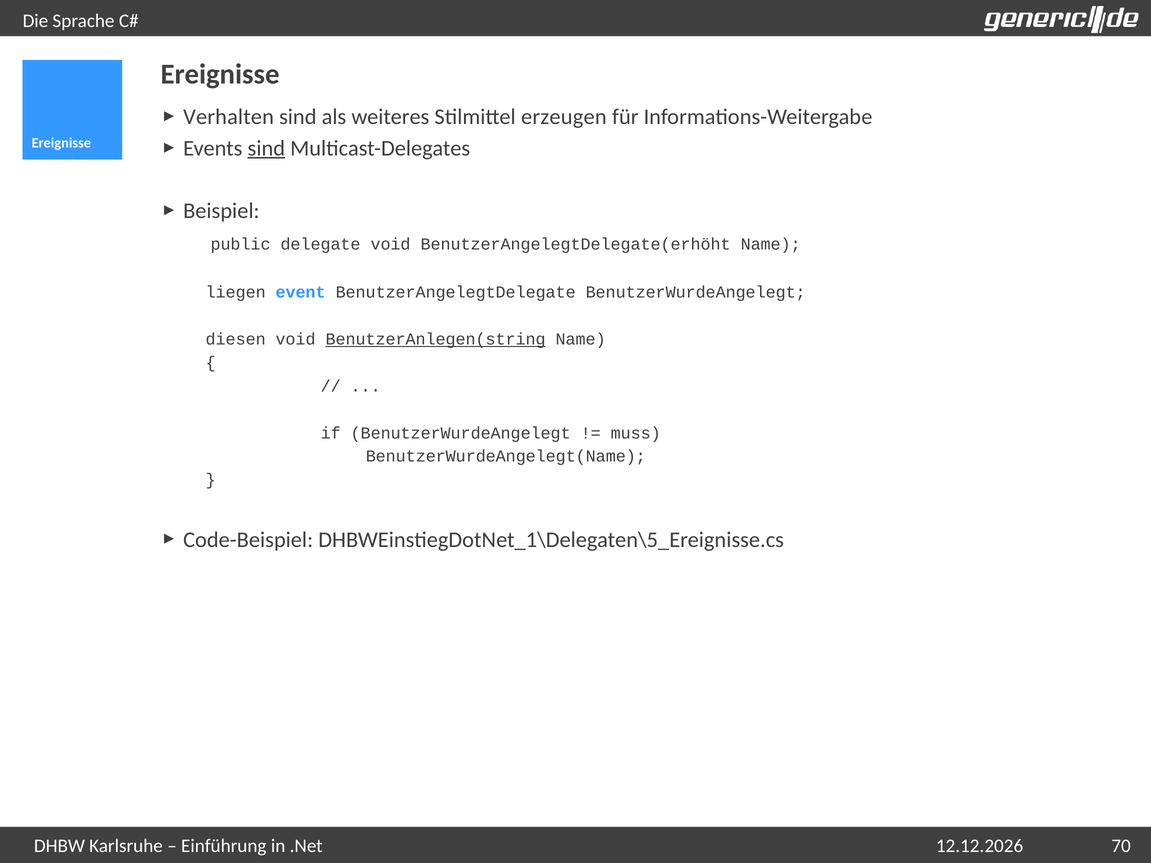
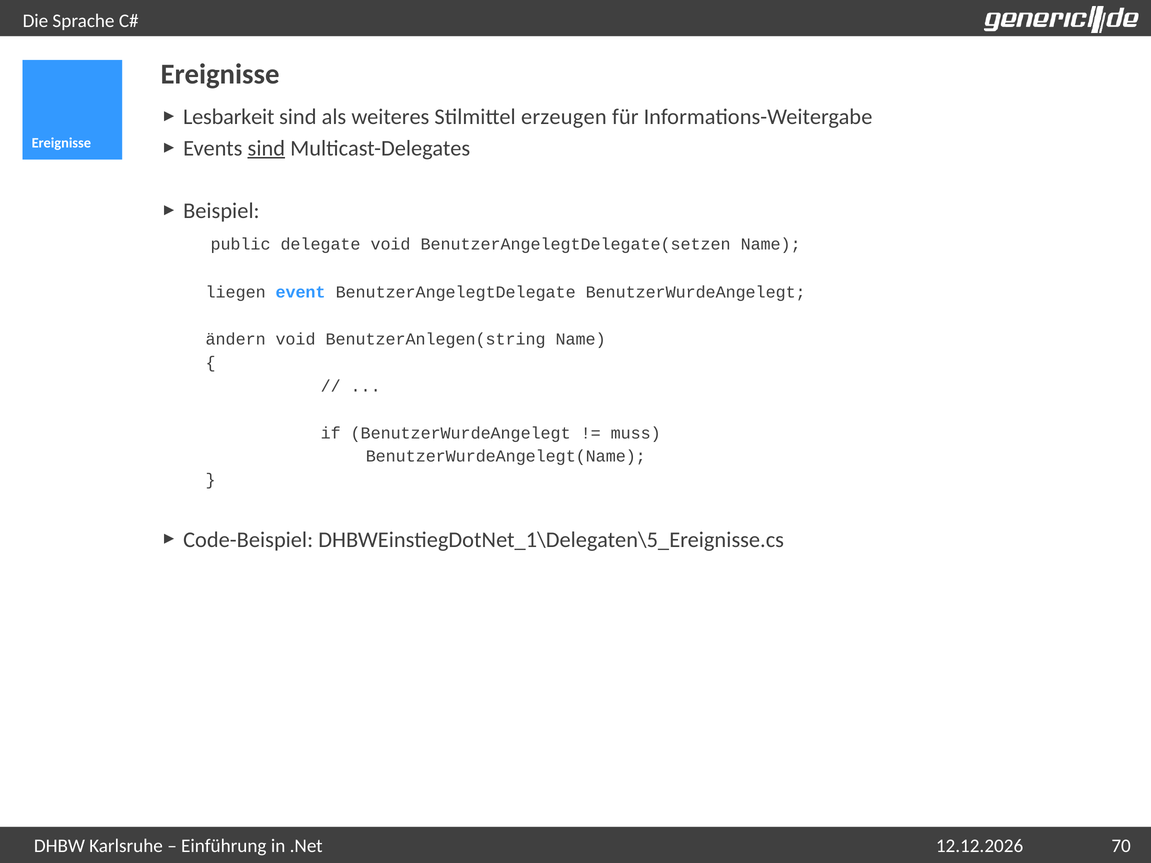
Verhalten: Verhalten -> Lesbarkeit (229, 117)
BenutzerAngelegtDelegate(erhöht: BenutzerAngelegtDelegate(erhöht -> BenutzerAngelegtDelegate(setzen (576, 244)
diesen: diesen -> ändern (236, 339)
BenutzerAnlegen(string underline: present -> none (436, 339)
